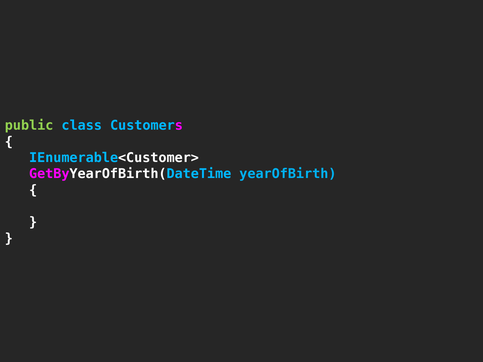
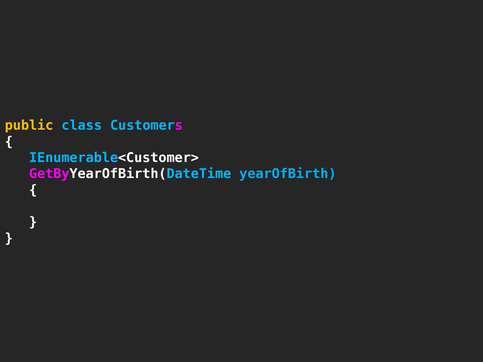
public colour: light green -> yellow (29, 126)
